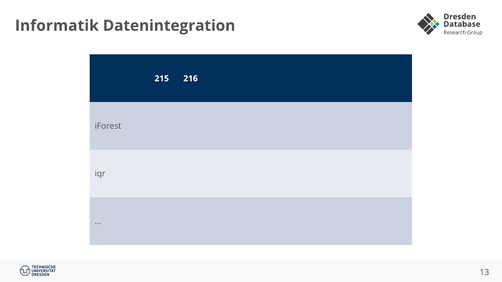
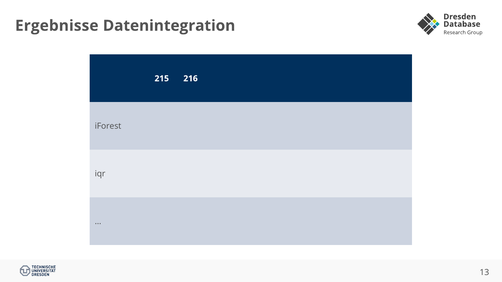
Informatik: Informatik -> Ergebnisse (57, 26)
